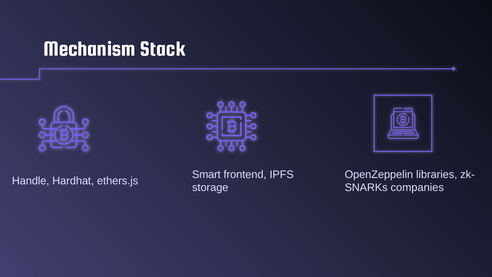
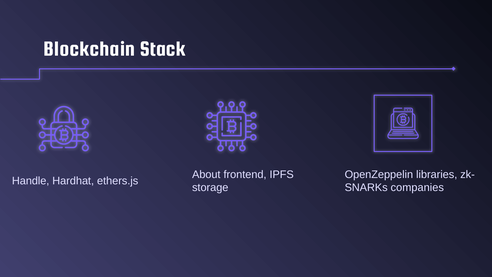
Mechanism: Mechanism -> Blockchain (89, 49)
Smart: Smart -> About (206, 174)
